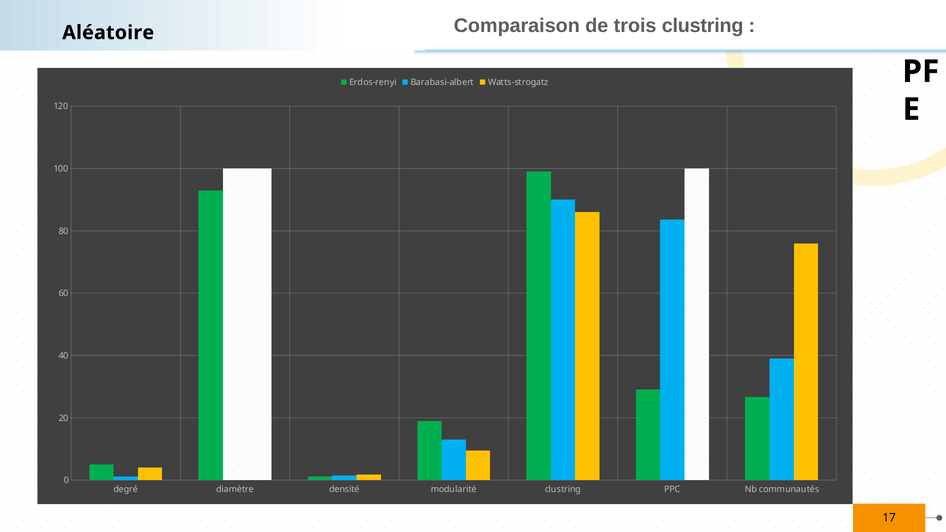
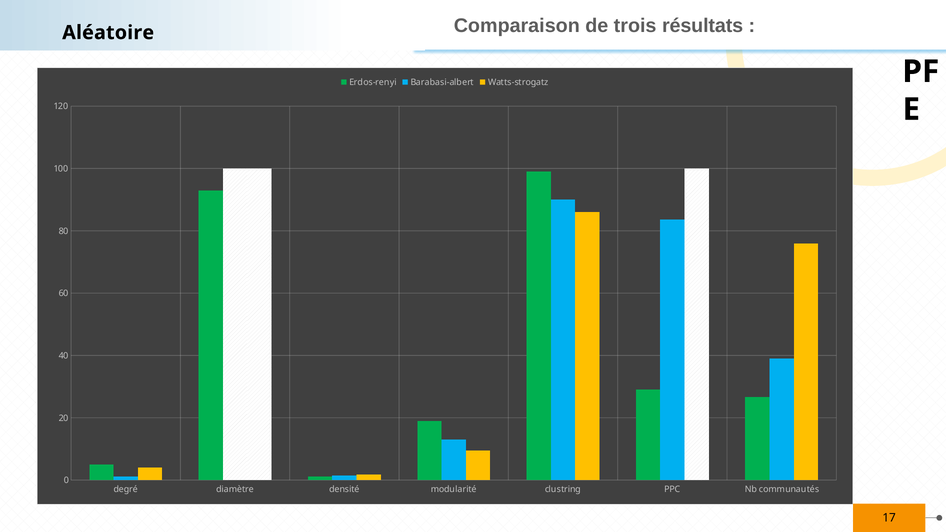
trois clustring: clustring -> résultats (703, 26)
